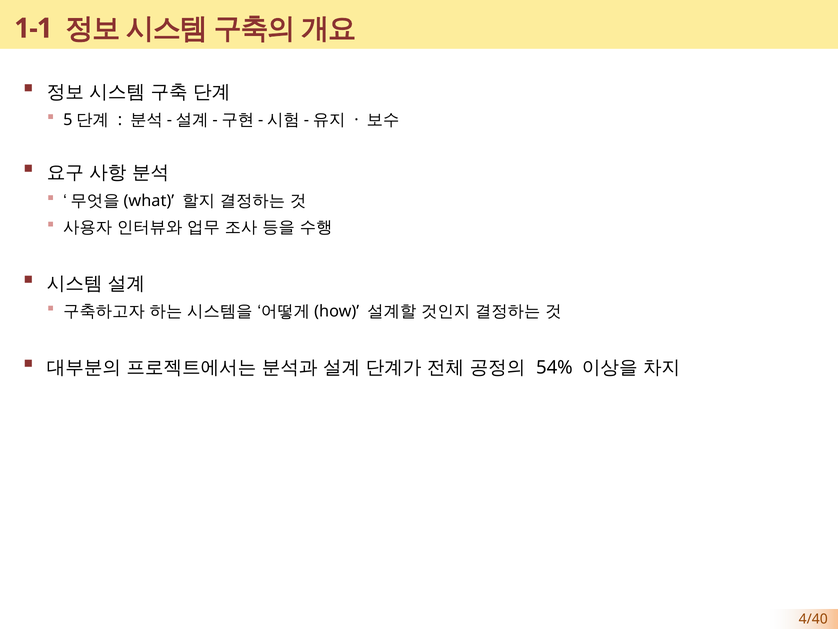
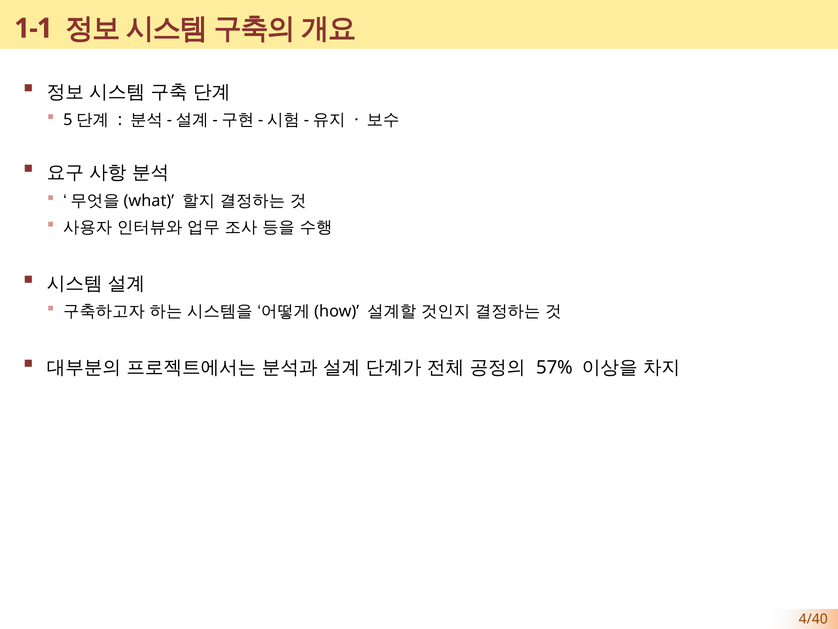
54%: 54% -> 57% (554, 367)
